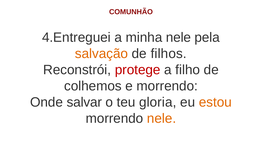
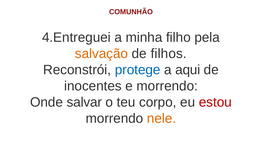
minha nele: nele -> filho (178, 37)
protege colour: red -> blue (138, 70)
filho: filho -> aqui (188, 70)
colhemos: colhemos -> inocentes (93, 86)
gloria: gloria -> corpo (158, 102)
estou colour: orange -> red (215, 102)
